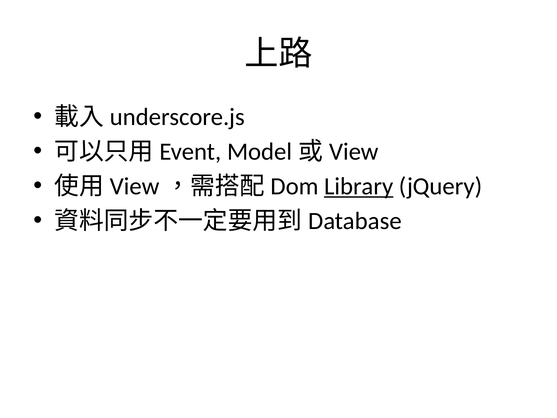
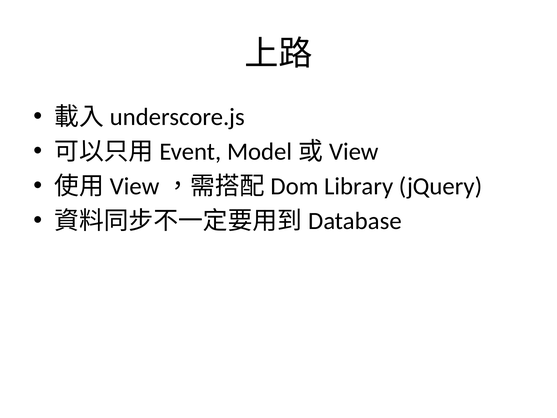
Library underline: present -> none (359, 186)
